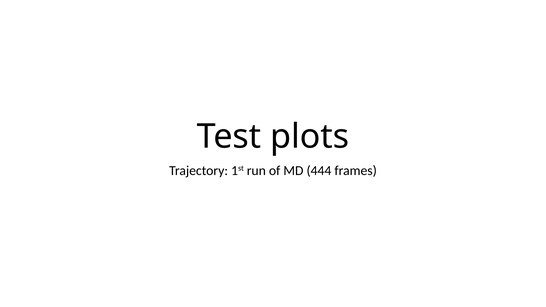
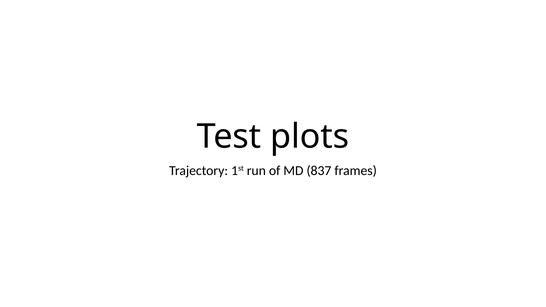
444: 444 -> 837 (319, 171)
